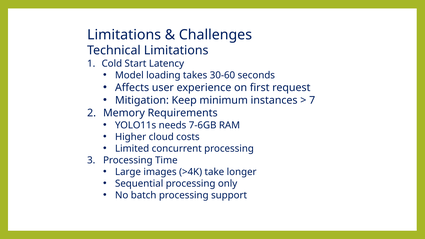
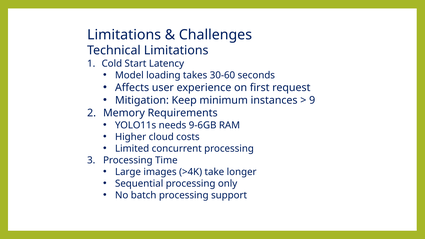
7: 7 -> 9 (312, 100)
7-6GB: 7-6GB -> 9-6GB (203, 125)
